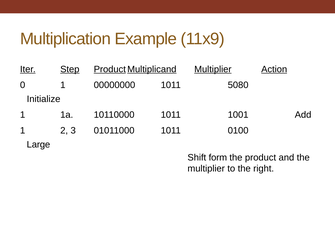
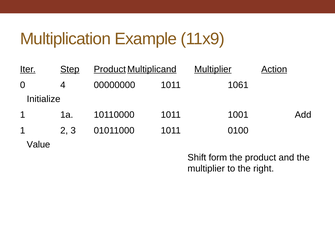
0 1: 1 -> 4 (63, 85)
5080: 5080 -> 1061 (238, 85)
Large: Large -> Value (38, 145)
